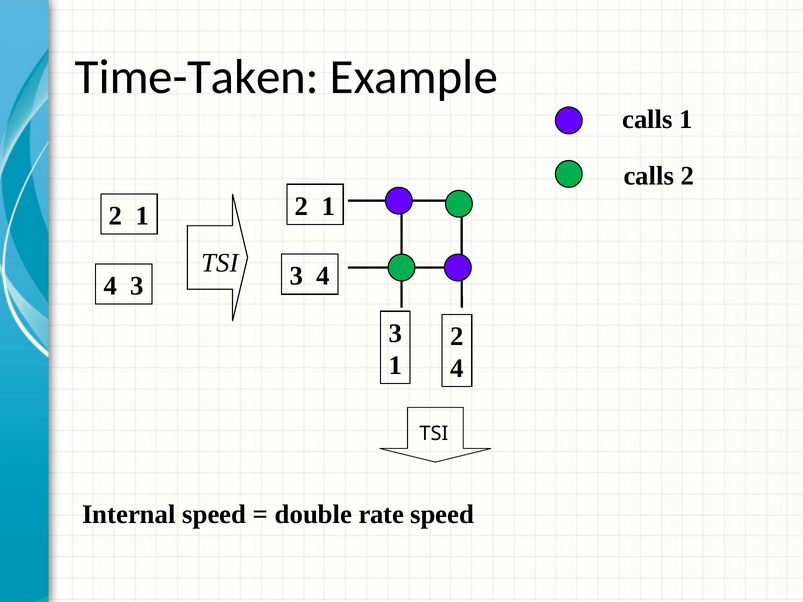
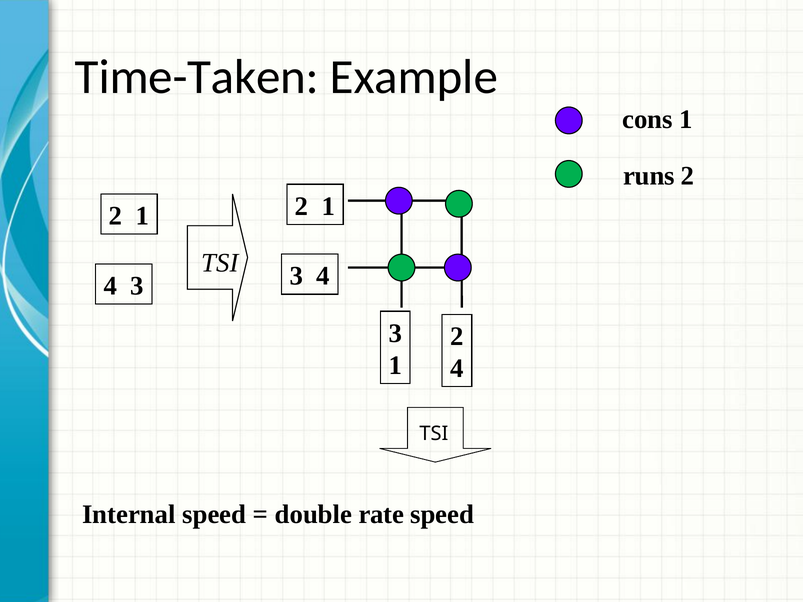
calls: calls -> cons (647, 119)
calls: calls -> runs (649, 176)
